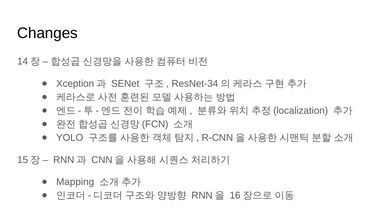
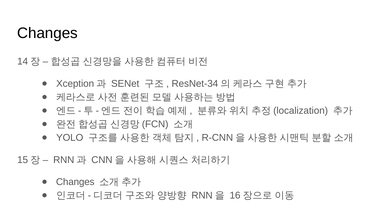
Mapping: Mapping -> Changes (75, 181)
